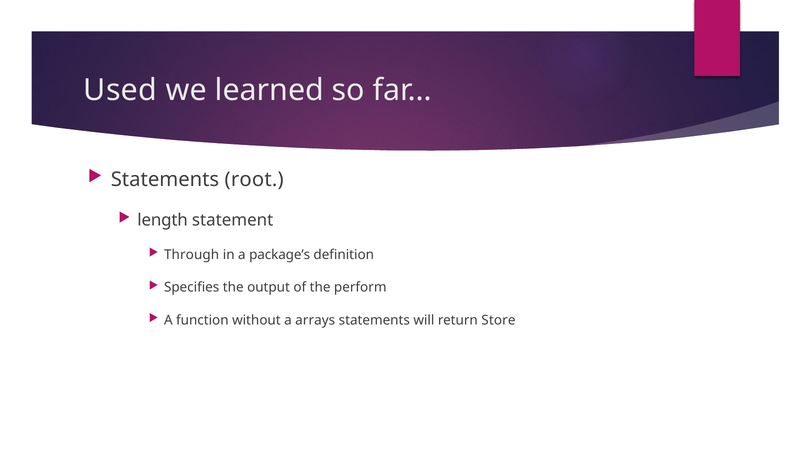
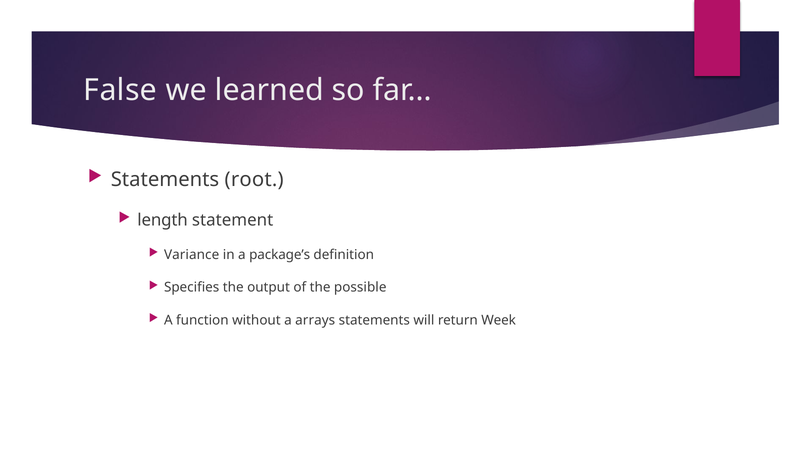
Used: Used -> False (120, 90)
Through: Through -> Variance (192, 255)
perform: perform -> possible (360, 288)
Store: Store -> Week (499, 320)
